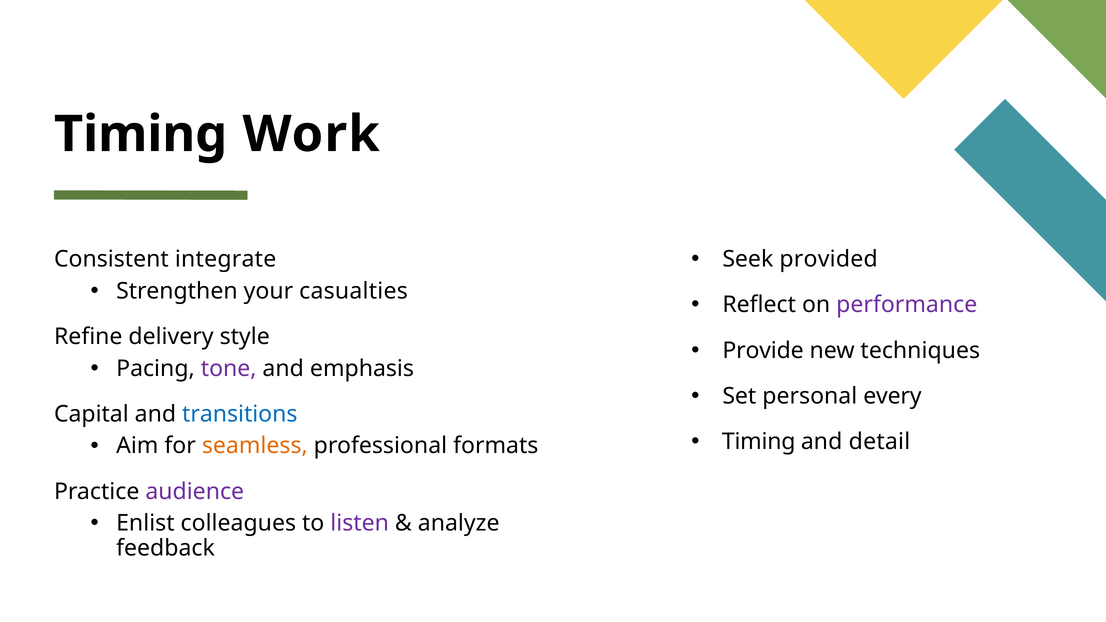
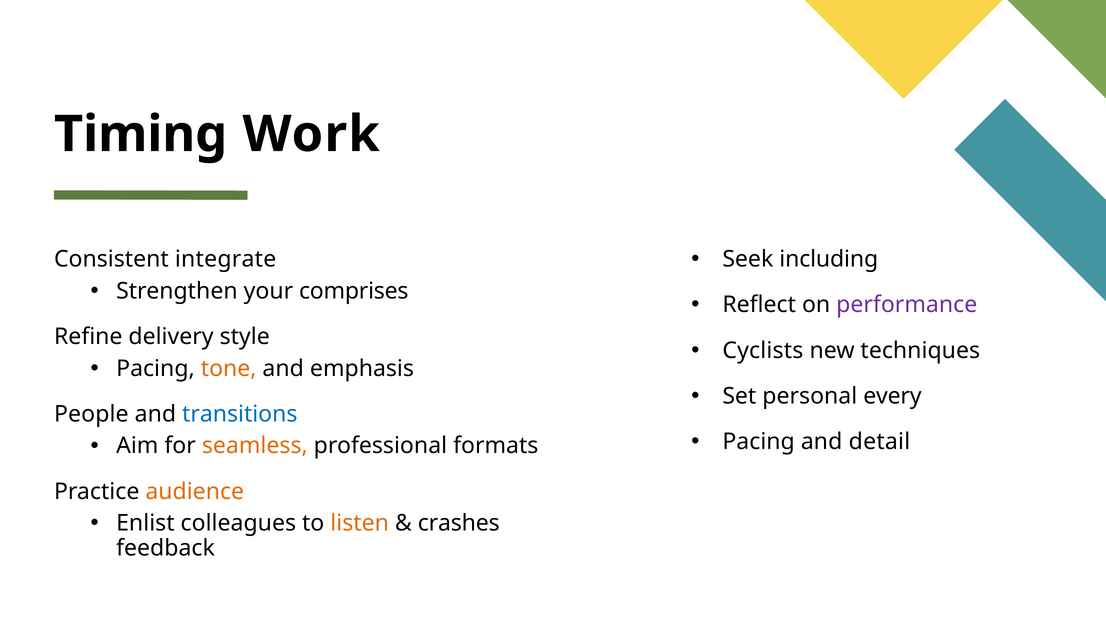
provided: provided -> including (829, 259)
casualties: casualties -> comprises (354, 291)
Provide: Provide -> Cyclists (763, 351)
tone colour: purple -> orange (229, 369)
Capital: Capital -> People (91, 414)
Timing: Timing -> Pacing (759, 442)
audience colour: purple -> orange (195, 492)
listen colour: purple -> orange (360, 523)
analyze: analyze -> crashes (459, 523)
